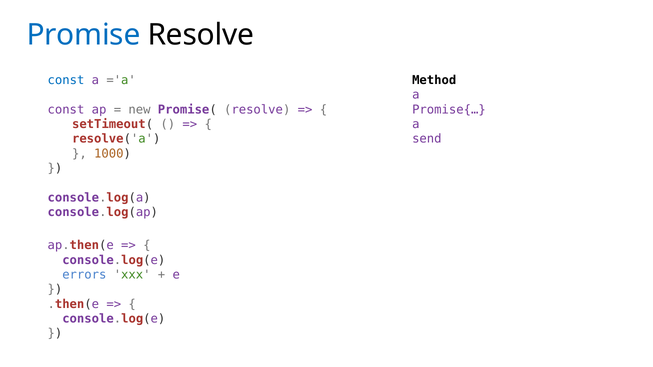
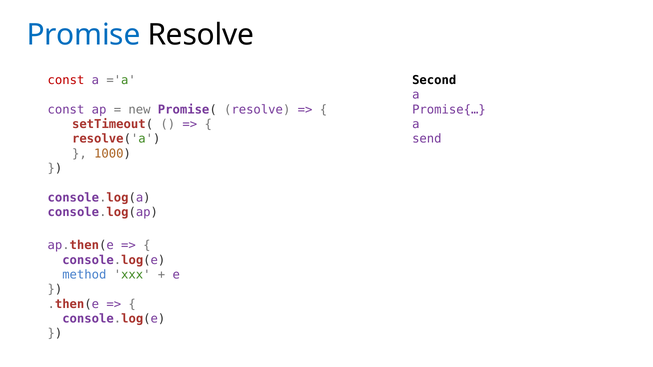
const colour: blue -> red (66, 80)
Method: Method -> Second (434, 80)
errors: errors -> method (84, 275)
